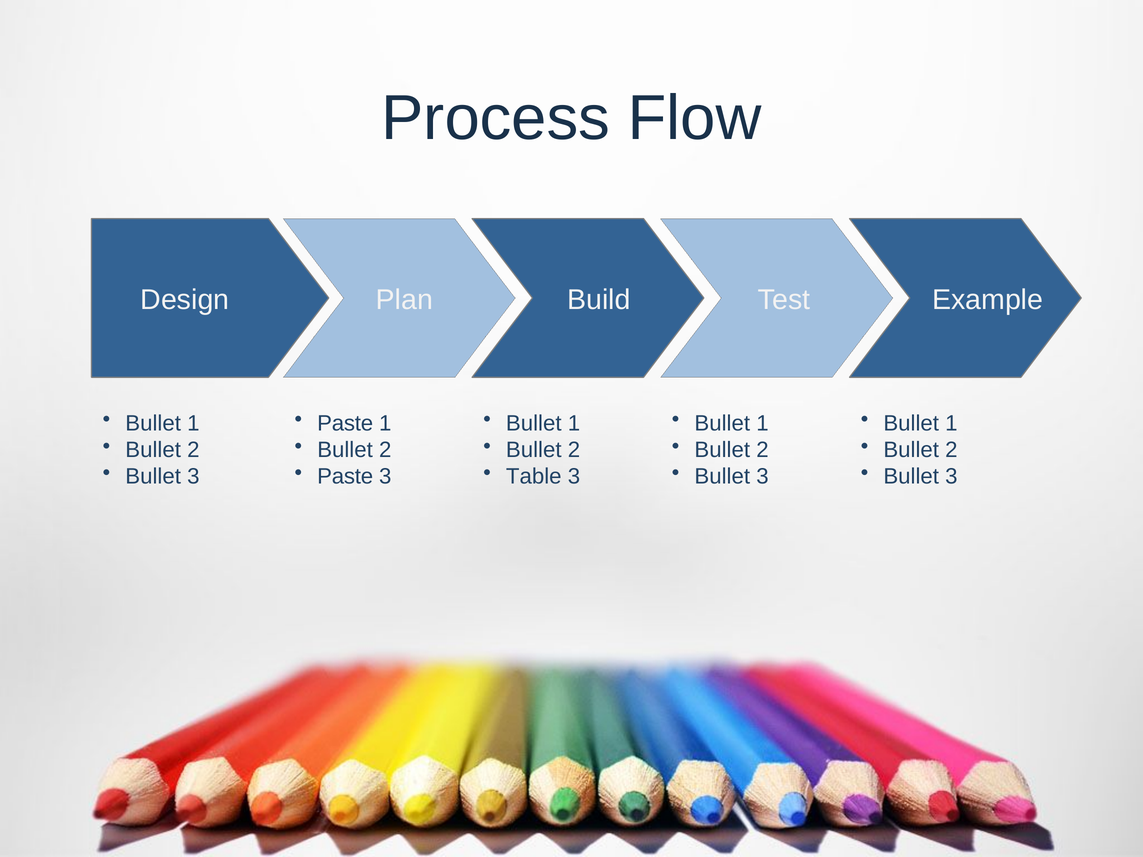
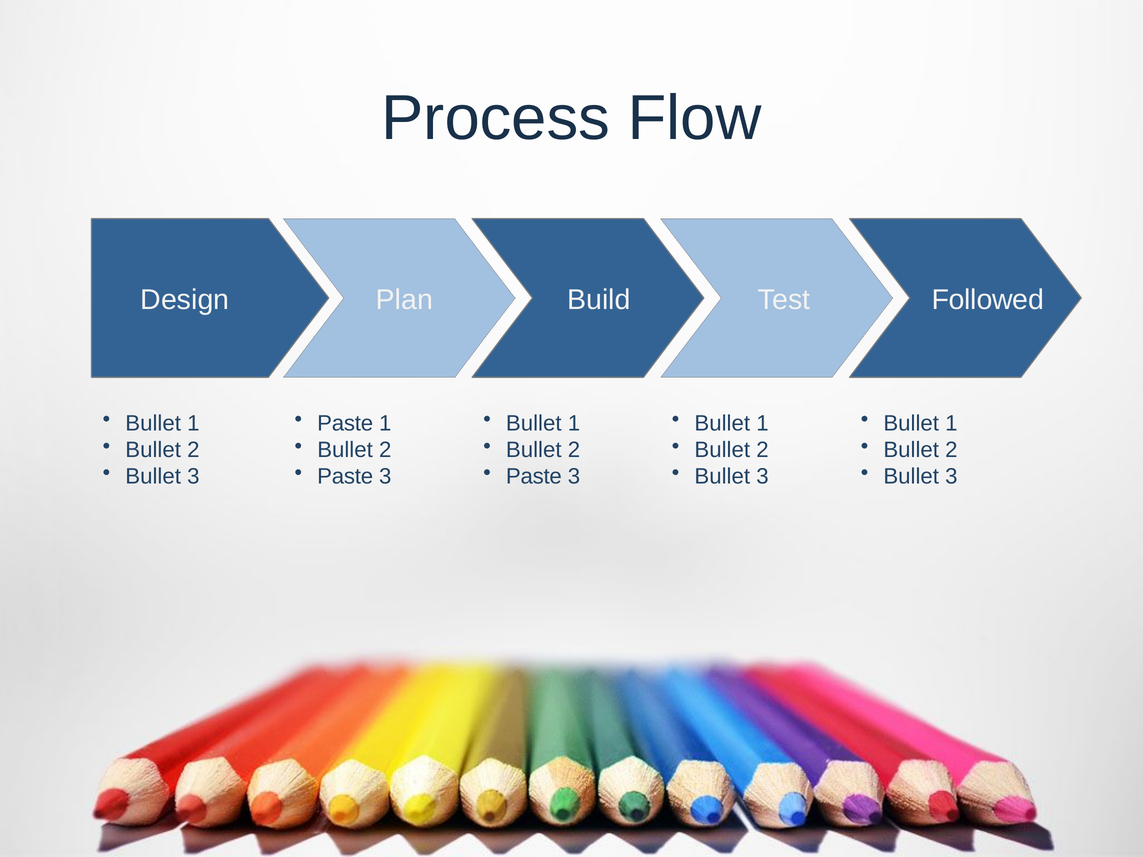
Example: Example -> Followed (988, 300)
Table: Table -> Paste (534, 477)
